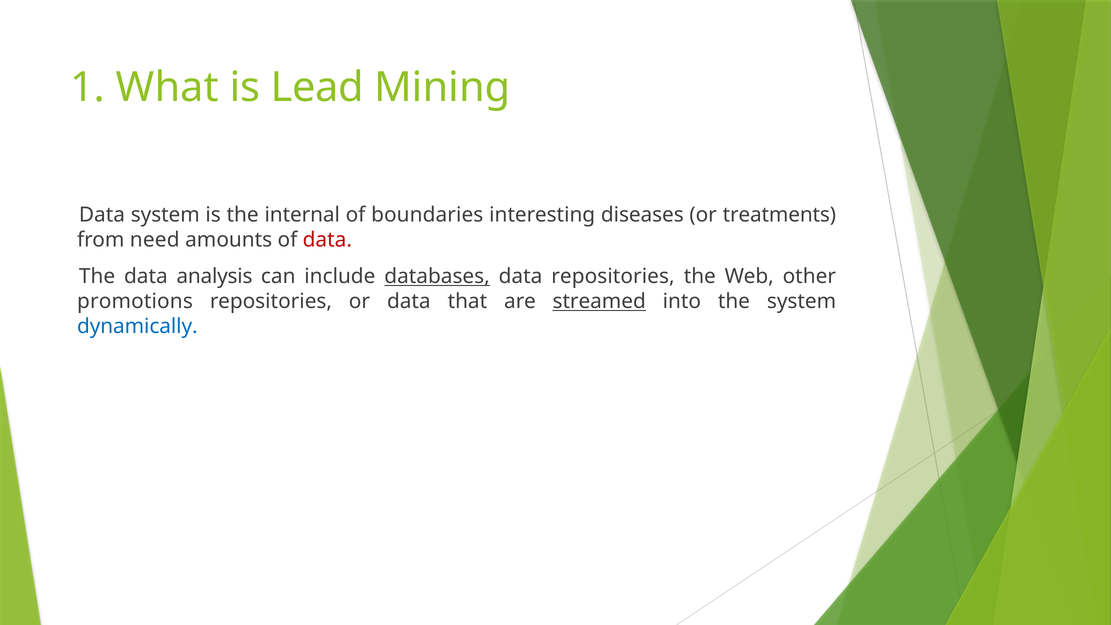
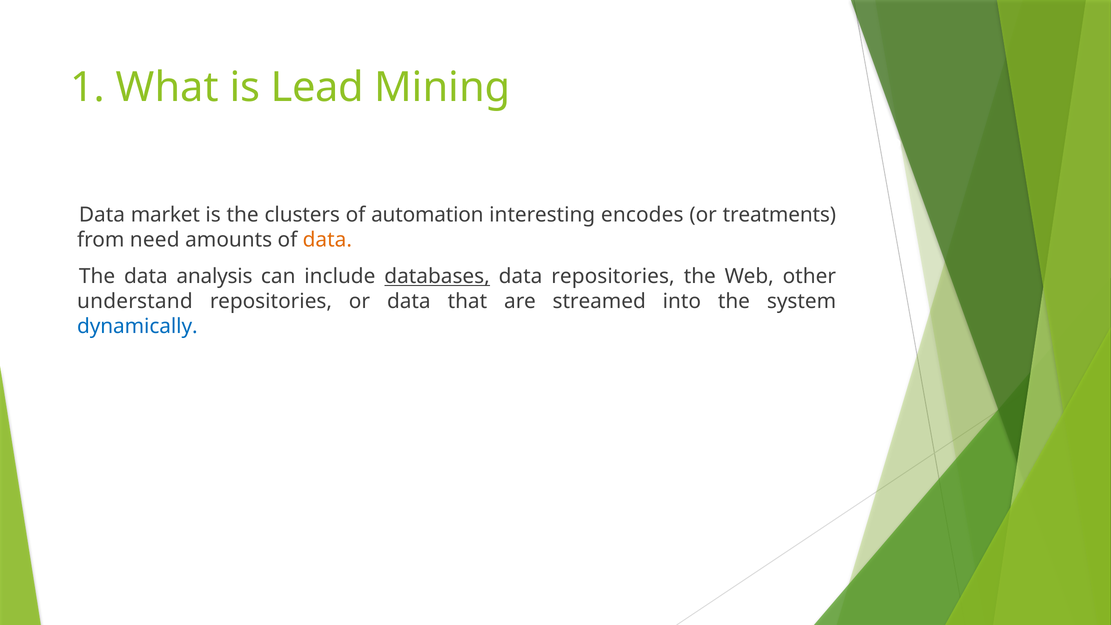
Data system: system -> market (165, 215)
internal: internal -> clusters (302, 215)
boundaries: boundaries -> automation (427, 215)
diseases: diseases -> encodes (642, 215)
data colour: red -> orange (327, 240)
promotions: promotions -> understand (135, 302)
streamed underline: present -> none (599, 302)
